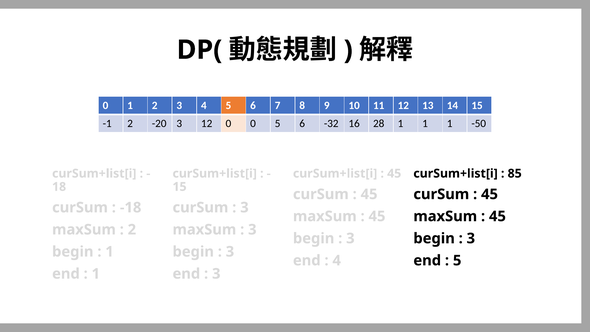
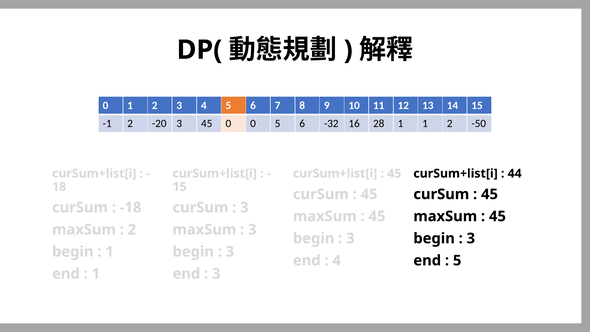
3 12: 12 -> 45 (207, 123)
1 1 1: 1 -> 2 (450, 123)
85: 85 -> 44 (515, 173)
